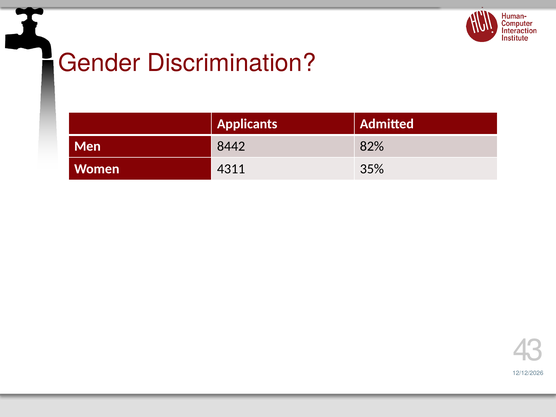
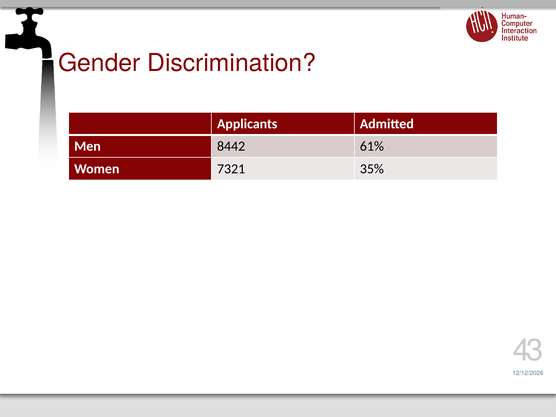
82%: 82% -> 61% (372, 146)
4311: 4311 -> 7321 (231, 169)
